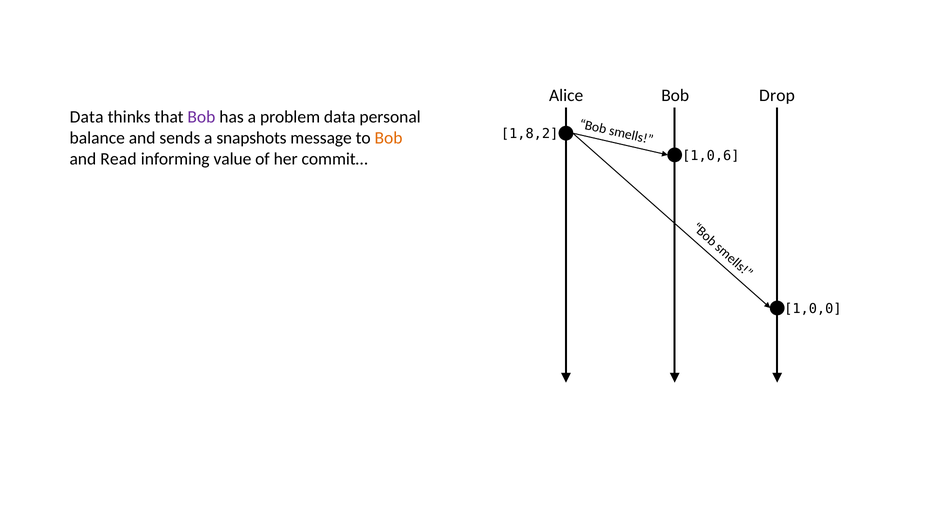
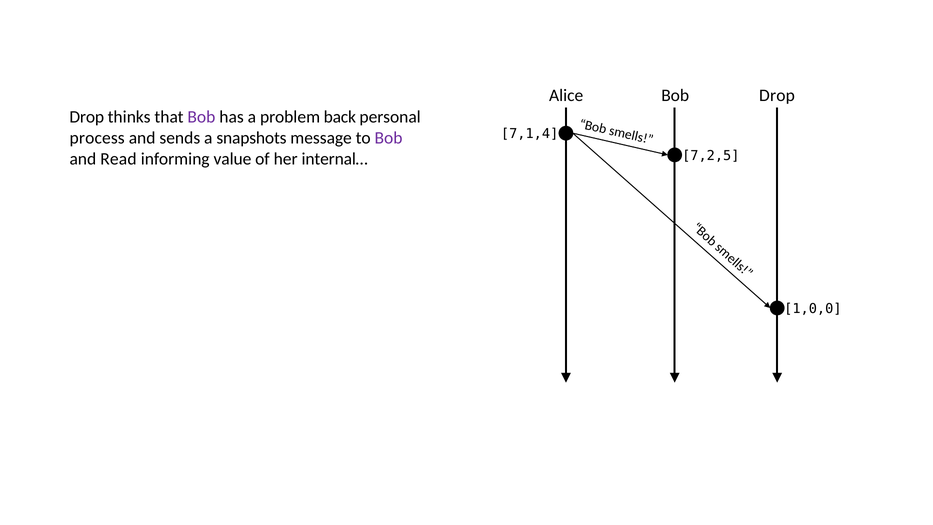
Data: Data -> Drop (87, 117)
problem data: data -> back (340, 117)
1,8,2: 1,8,2 -> 7,1,4 (530, 134)
balance: balance -> process (97, 138)
Bob colour: orange -> purple (389, 138)
1,0,6: 1,0,6 -> 7,2,5 (711, 156)
commit…: commit… -> internal… (335, 159)
